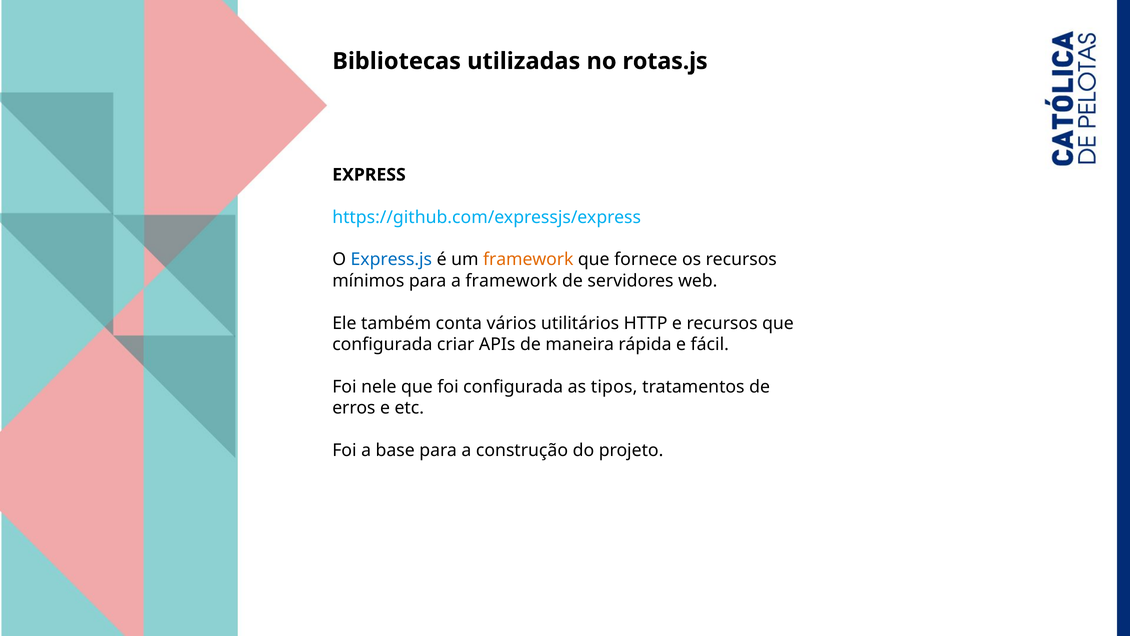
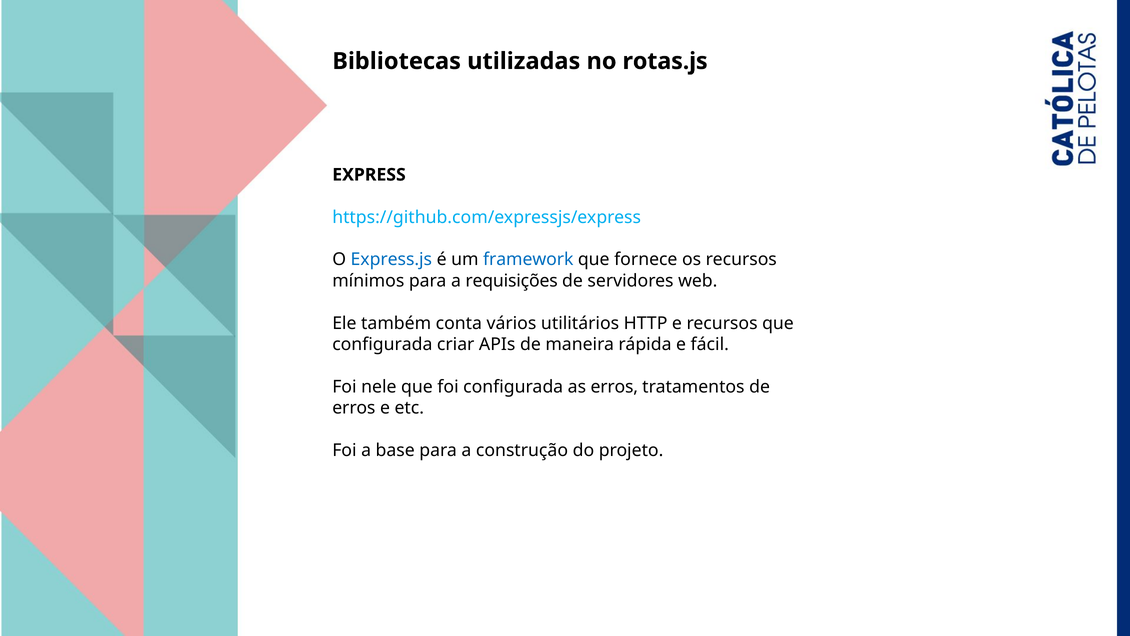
framework colour: orange -> blue (528, 259)
a framework: framework -> requisições (512, 281)
as tipos: tipos -> erros (614, 387)
